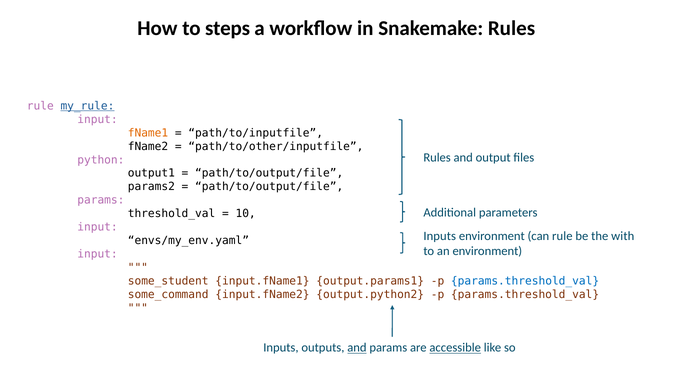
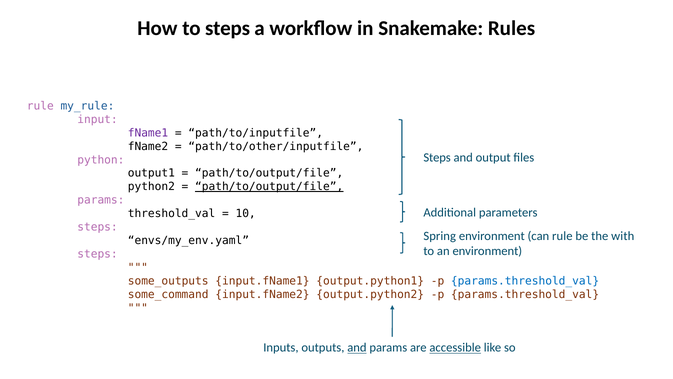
my_rule underline: present -> none (87, 106)
fName1 colour: orange -> purple (148, 133)
Rules: Rules -> Steps (437, 158)
params2: params2 -> python2 (151, 187)
path/to/output/file underline: none -> present (269, 187)
input: input -> steps (98, 227)
Inputs: Inputs -> Spring (440, 236)
input: input -> steps (98, 254)
some_student: some_student -> some_outputs (168, 281)
output.params1: output.params1 -> output.python1 (370, 281)
